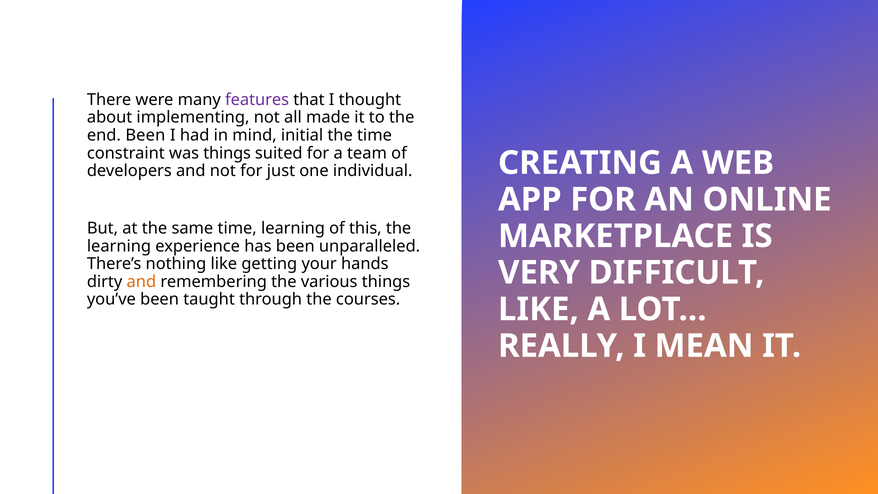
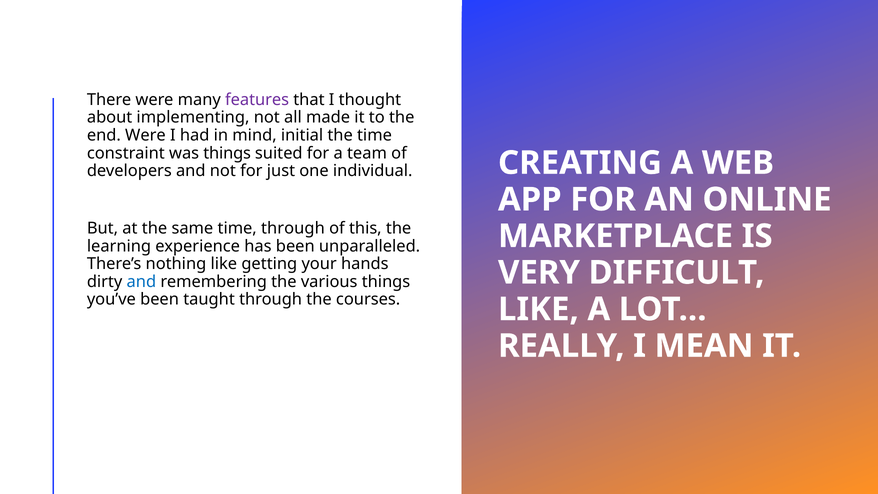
end Been: Been -> Were (145, 135)
time learning: learning -> through (293, 228)
and colour: orange -> blue (141, 282)
